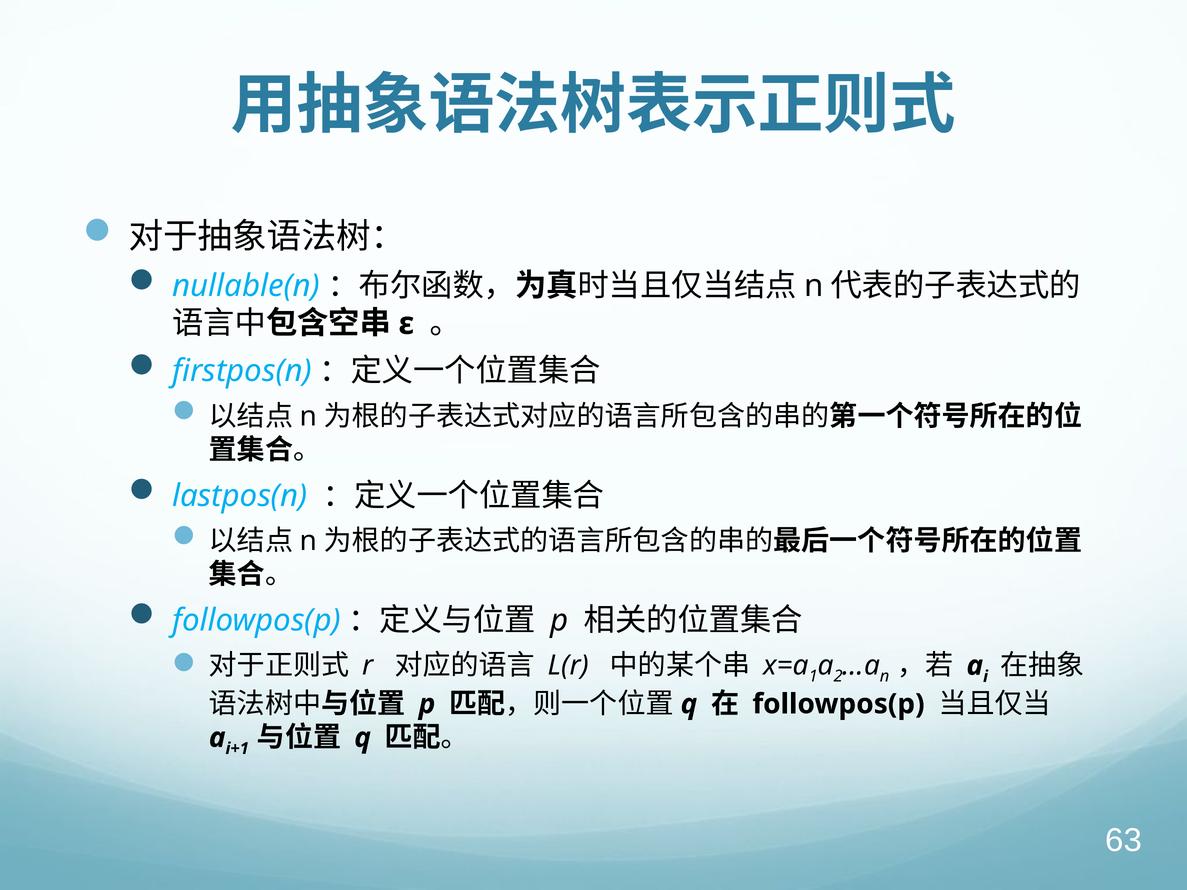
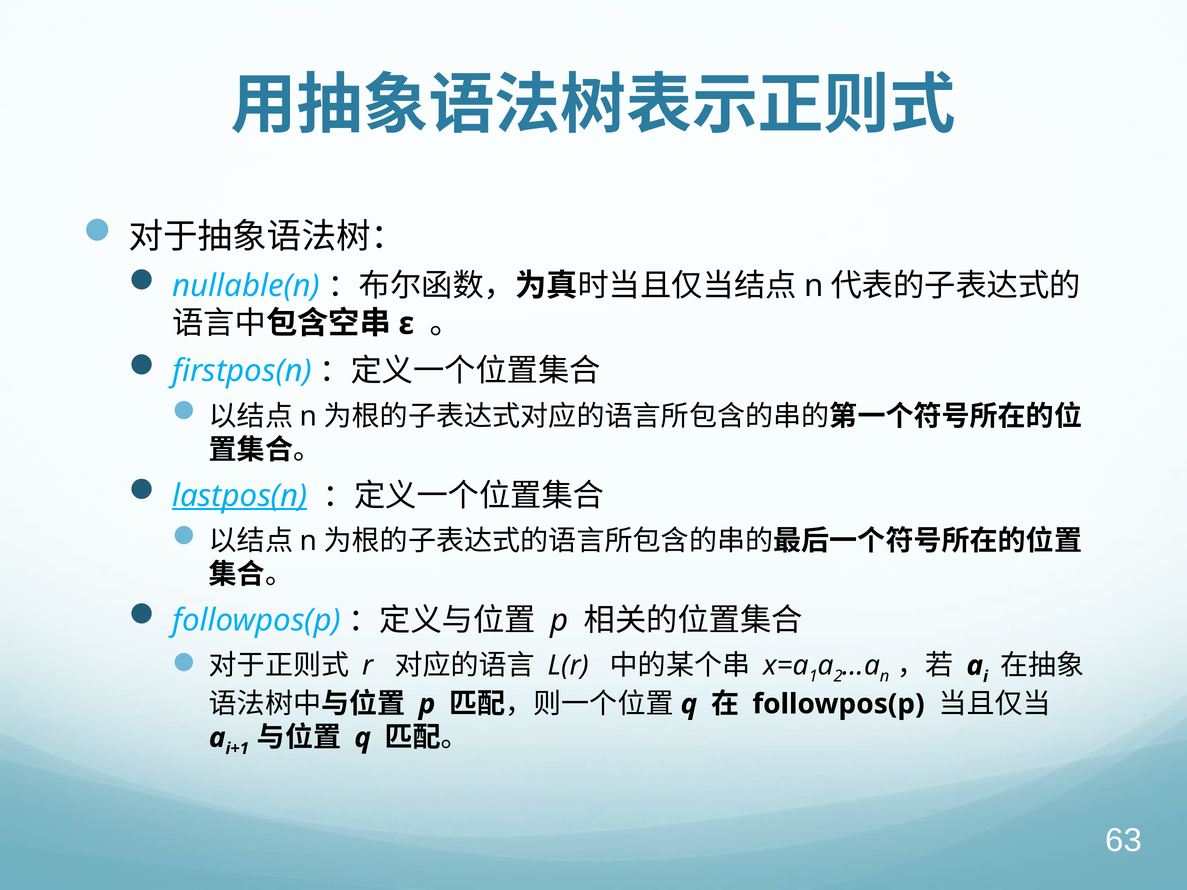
lastpos(n underline: none -> present (240, 496)
